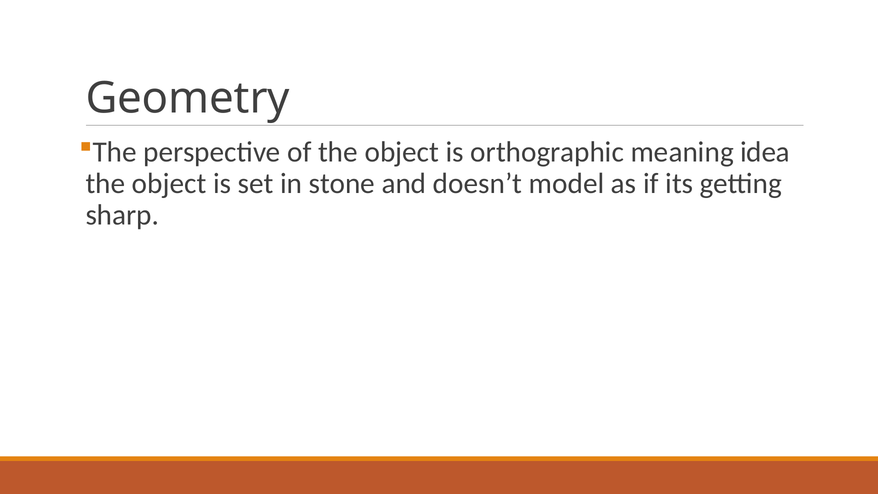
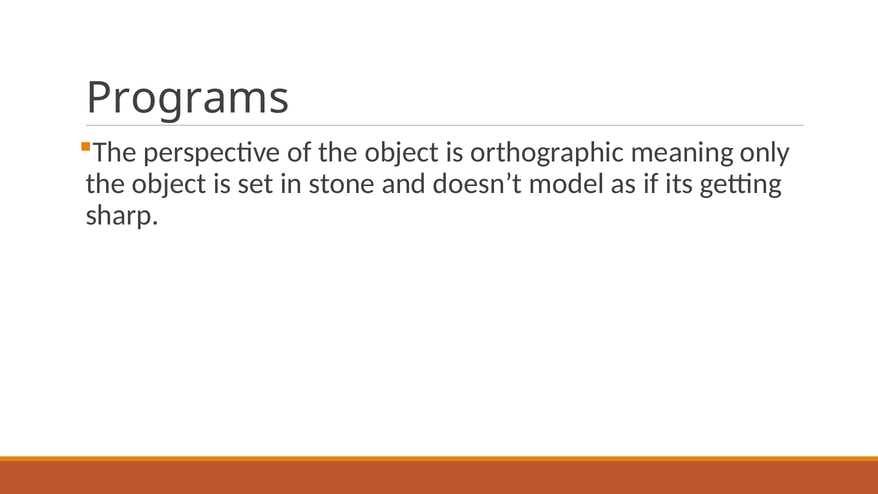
Geometry: Geometry -> Programs (188, 98)
idea: idea -> only (765, 152)
